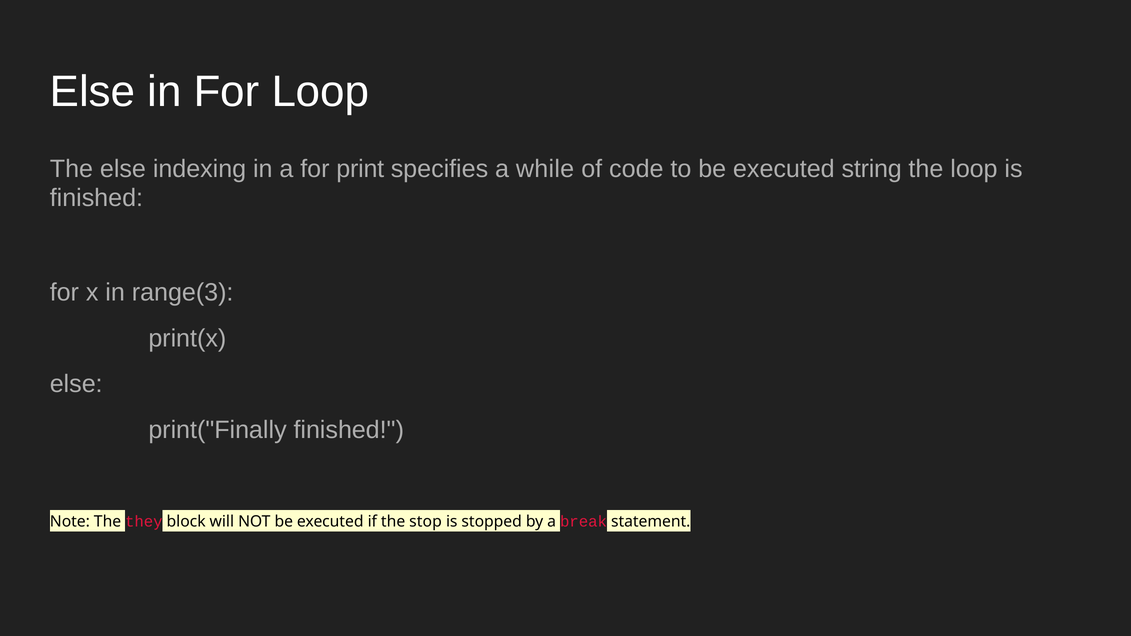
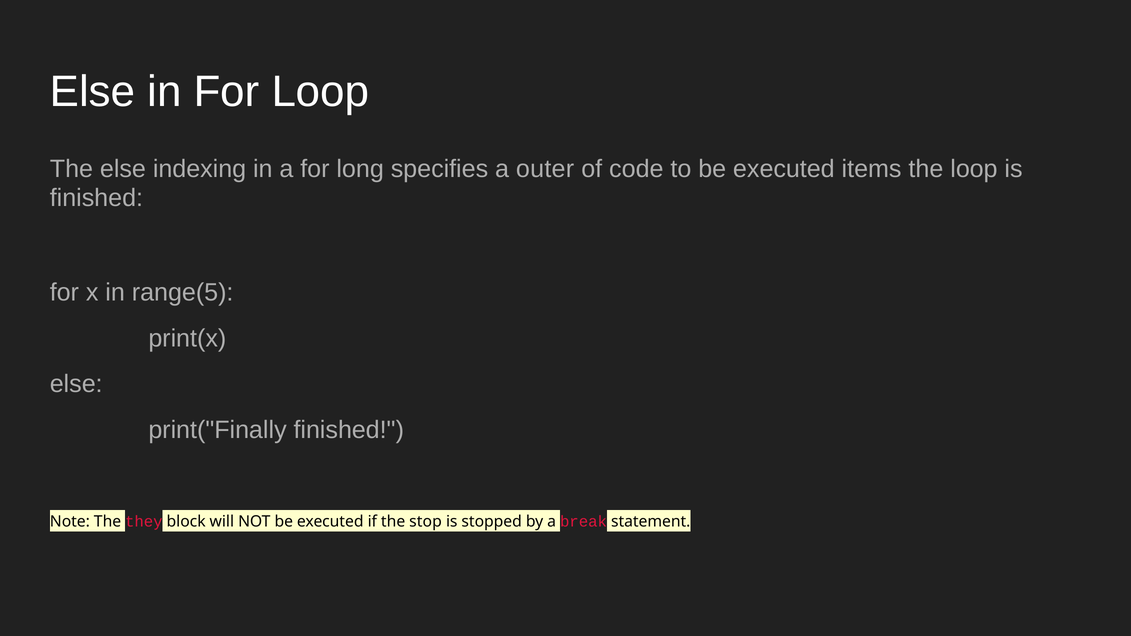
print: print -> long (360, 169)
while: while -> outer (545, 169)
string: string -> items (872, 169)
range(3: range(3 -> range(5 (183, 293)
